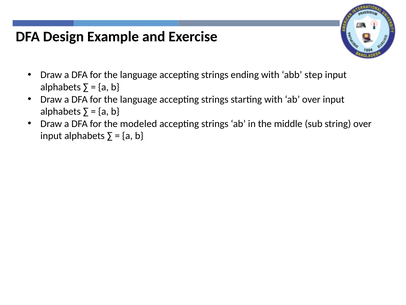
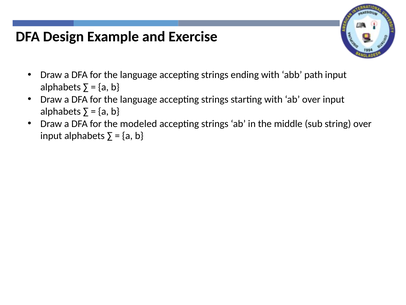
step: step -> path (314, 75)
